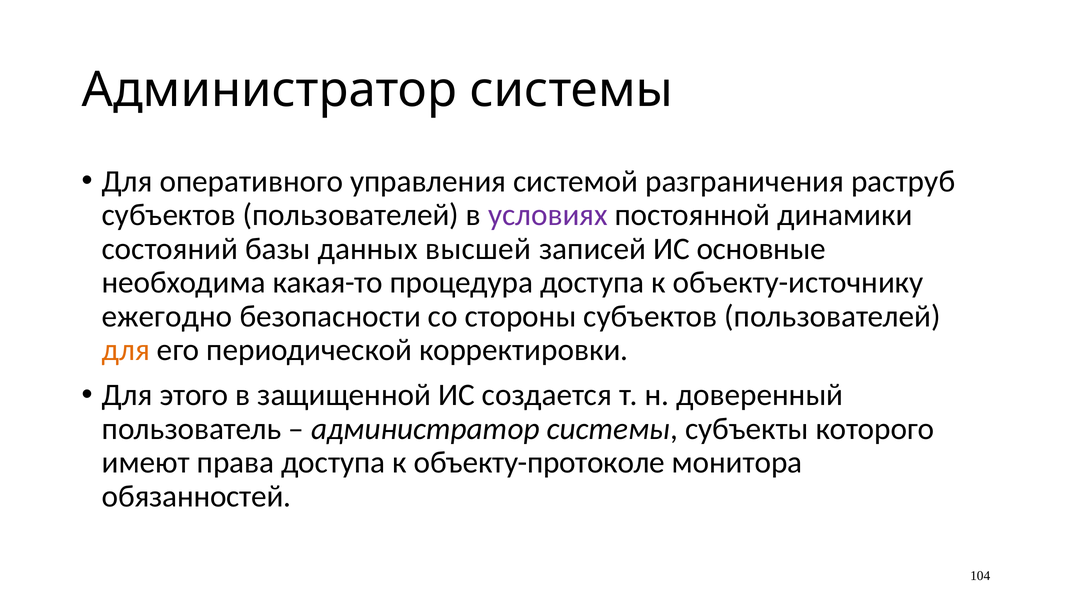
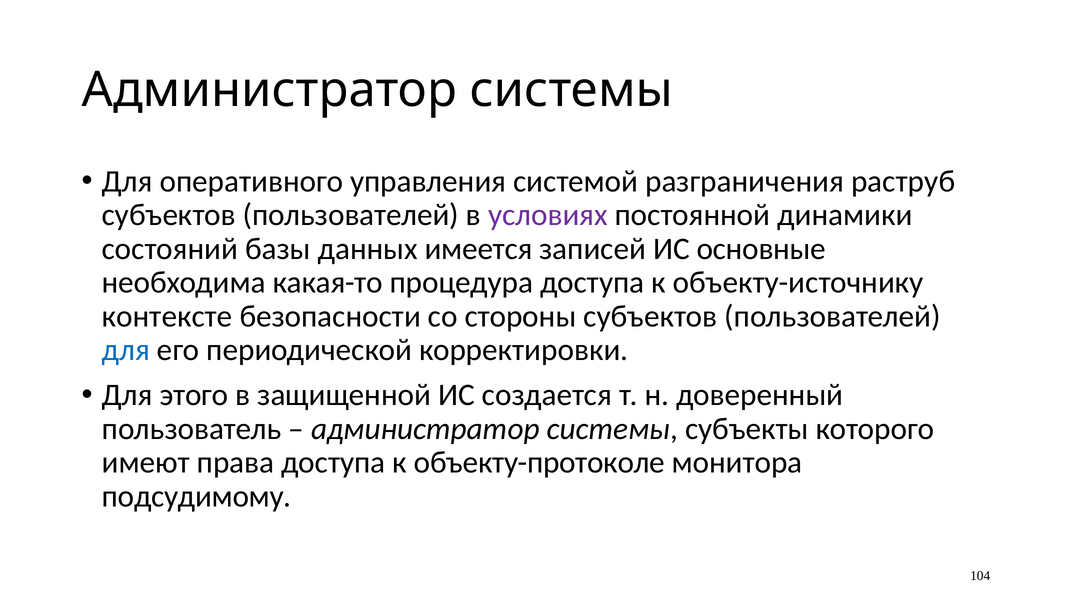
высшей: высшей -> имеется (479, 249)
ежегодно: ежегодно -> контексте (167, 316)
для colour: orange -> blue (126, 350)
обязанностей: обязанностей -> подсудимому (197, 496)
